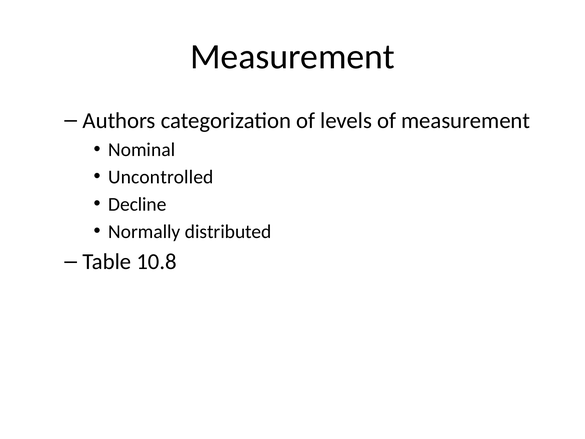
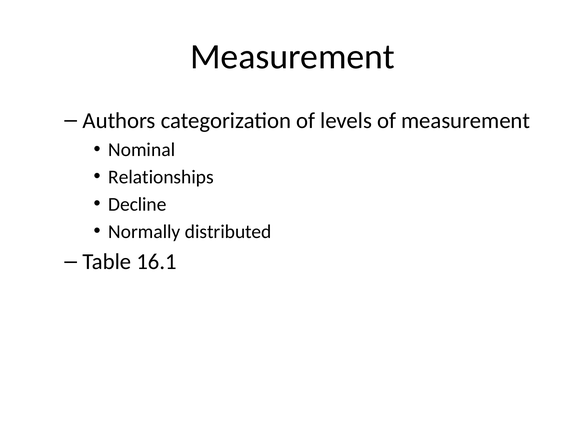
Uncontrolled: Uncontrolled -> Relationships (161, 177)
10.8: 10.8 -> 16.1 (156, 262)
